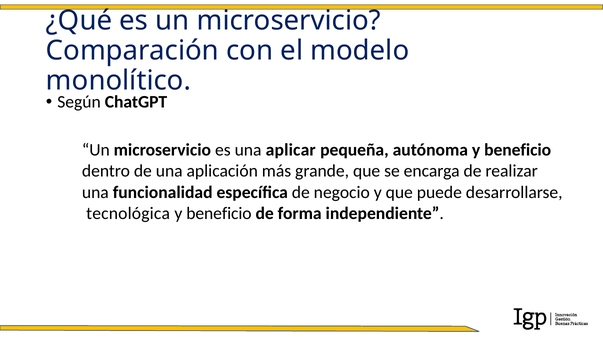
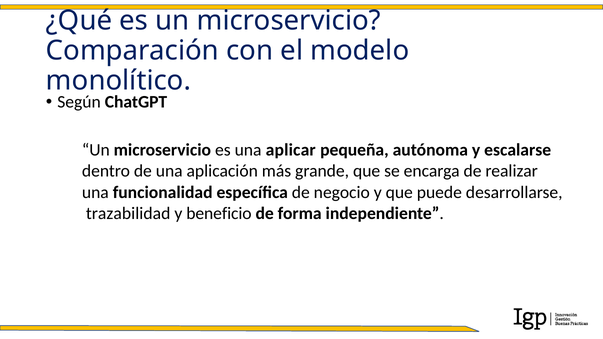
autónoma y beneficio: beneficio -> escalarse (518, 150)
tecnológica: tecnológica -> trazabilidad (128, 214)
